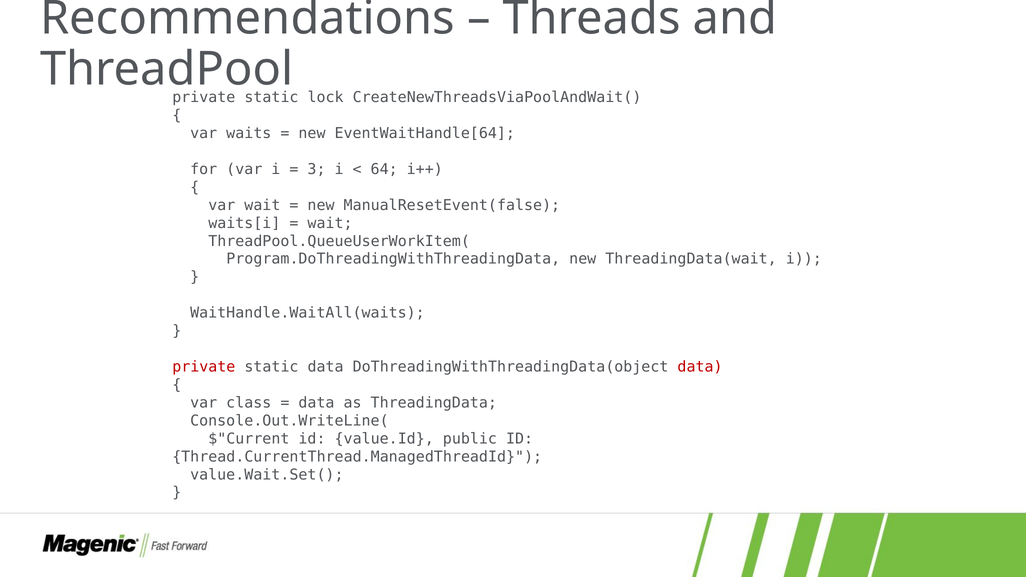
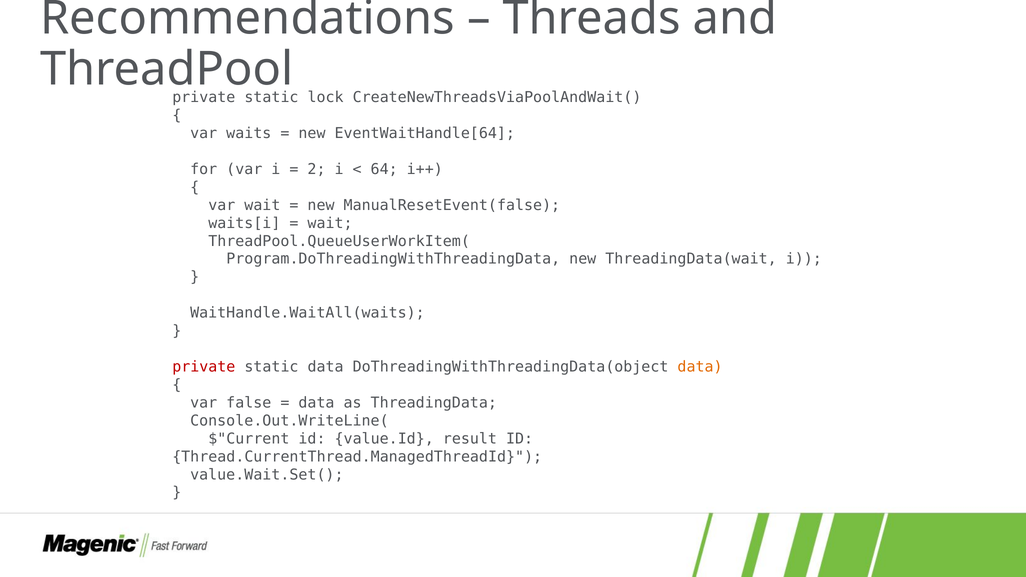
3: 3 -> 2 (316, 169)
data colour: red -> orange (700, 367)
class: class -> false (249, 403)
public: public -> result (470, 439)
